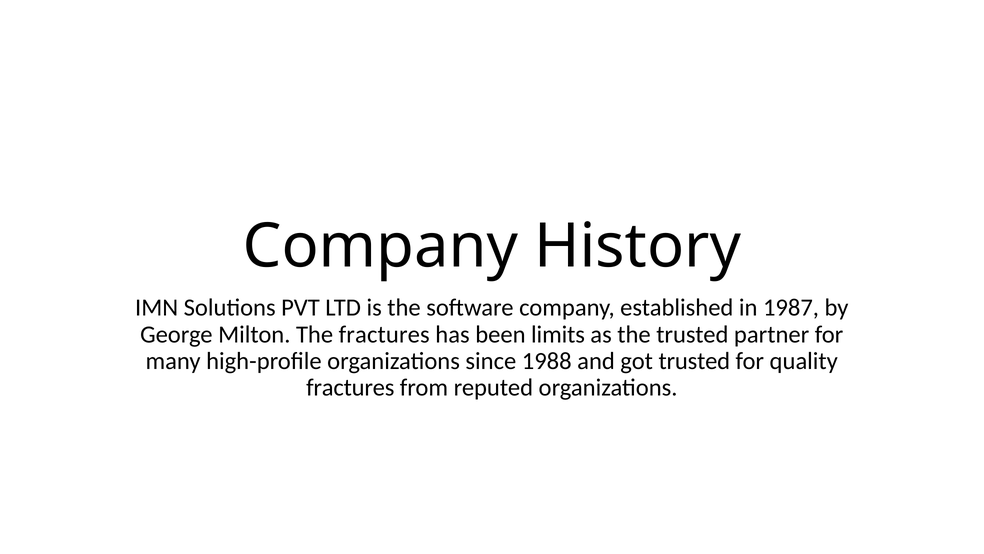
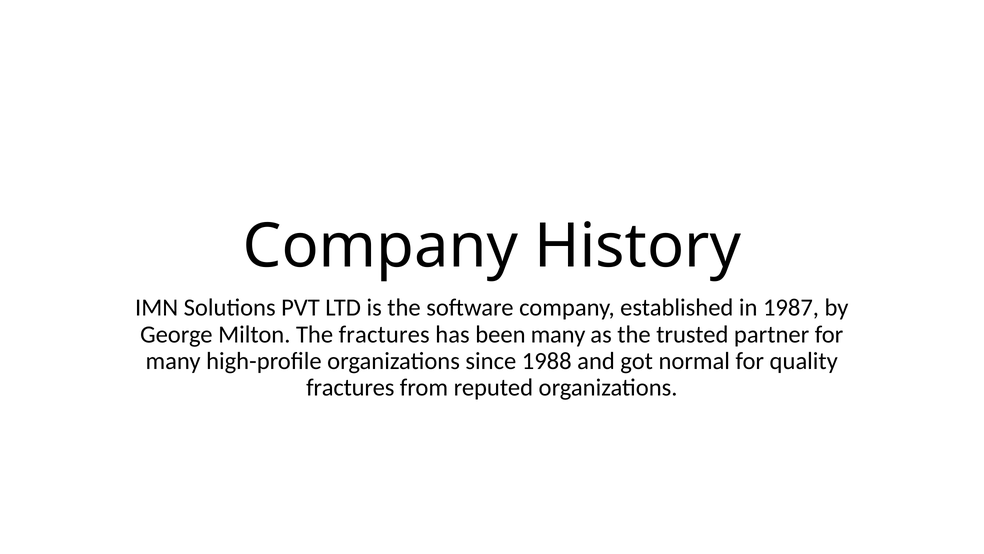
been limits: limits -> many (558, 334)
got trusted: trusted -> normal (694, 361)
